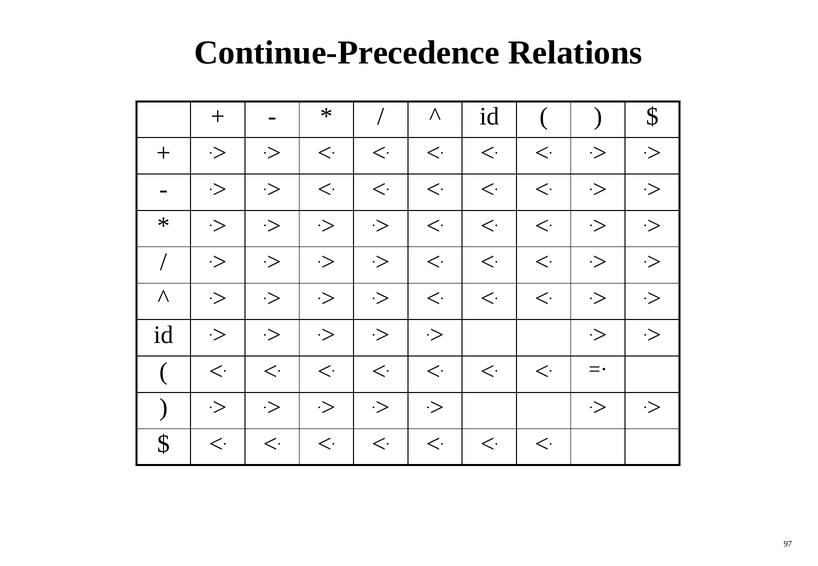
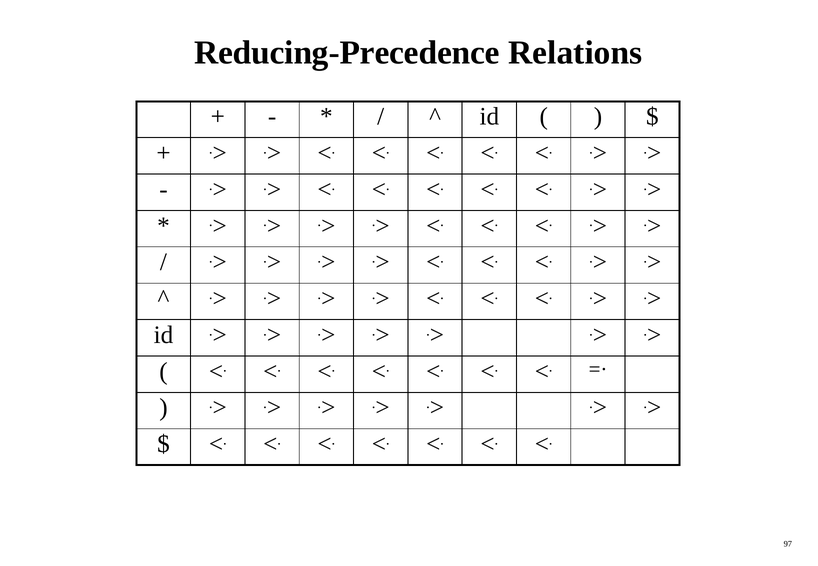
Continue-Precedence: Continue-Precedence -> Reducing-Precedence (347, 53)
